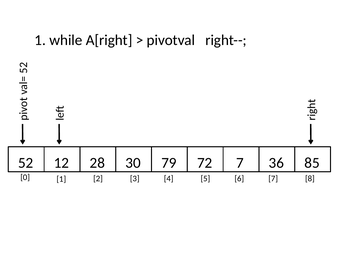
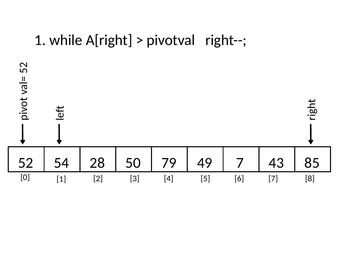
12: 12 -> 54 (61, 162)
30: 30 -> 50 (133, 162)
72: 72 -> 49 (205, 162)
36: 36 -> 43 (276, 162)
